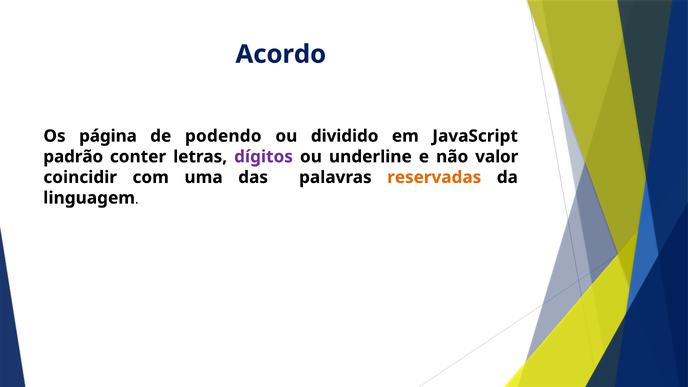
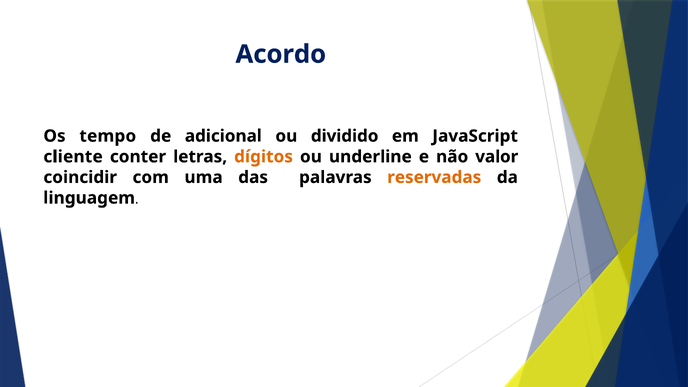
página: página -> tempo (108, 136)
podendo: podendo -> adicional (223, 136)
padrão: padrão -> cliente (73, 157)
dígitos colour: purple -> orange (264, 157)
